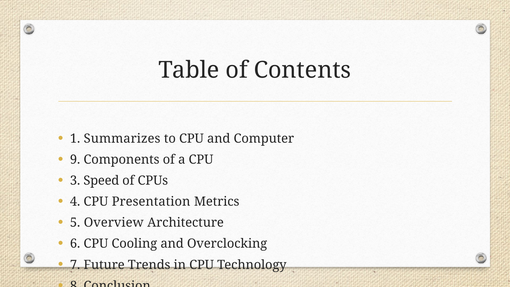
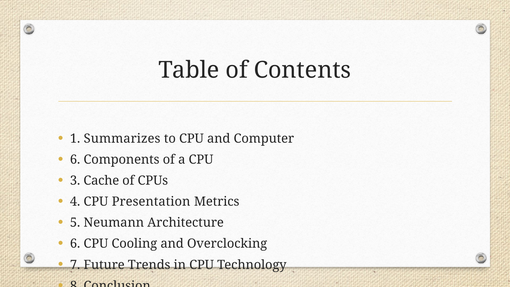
9: 9 -> 6 (75, 159)
Speed: Speed -> Cache (101, 181)
Overview: Overview -> Neumann (114, 223)
